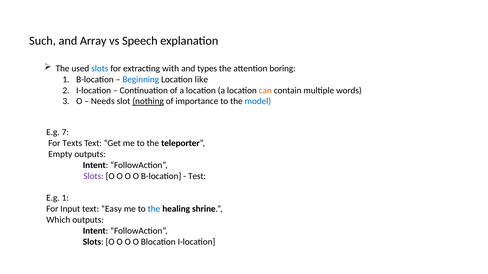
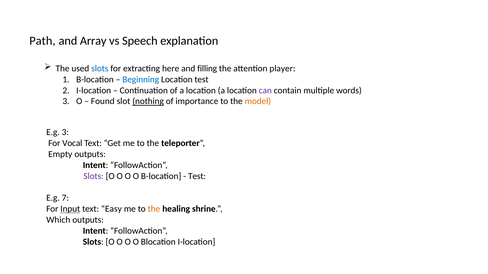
Such: Such -> Path (42, 41)
with: with -> here (171, 69)
types: types -> filling (207, 69)
boring: boring -> player (282, 69)
Location like: like -> test (202, 80)
can colour: orange -> purple (265, 91)
Needs: Needs -> Found (103, 101)
model colour: blue -> orange (258, 101)
E.g 7: 7 -> 3 (65, 132)
Texts: Texts -> Vocal (72, 143)
E.g 1: 1 -> 7 (65, 198)
Input underline: none -> present (70, 209)
the colour: blue -> orange (154, 209)
